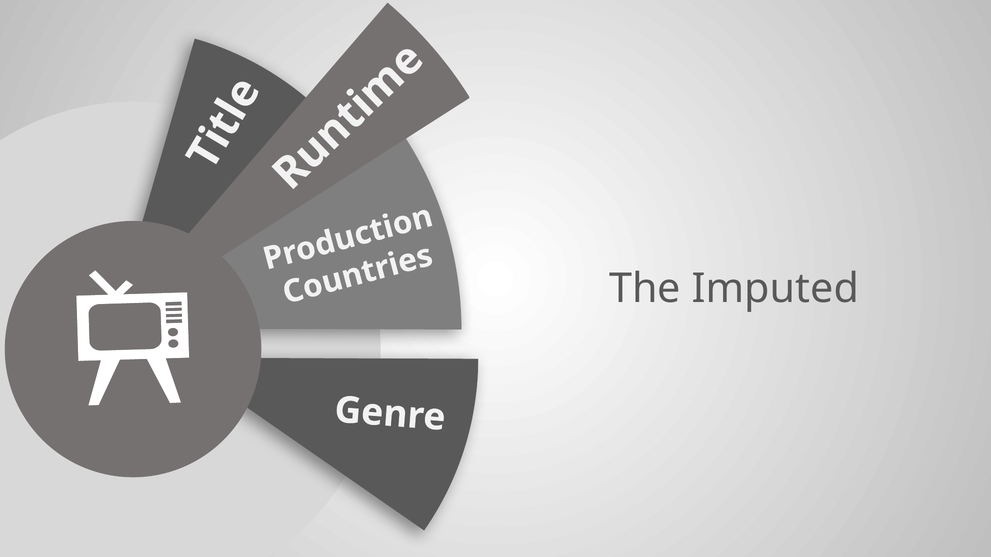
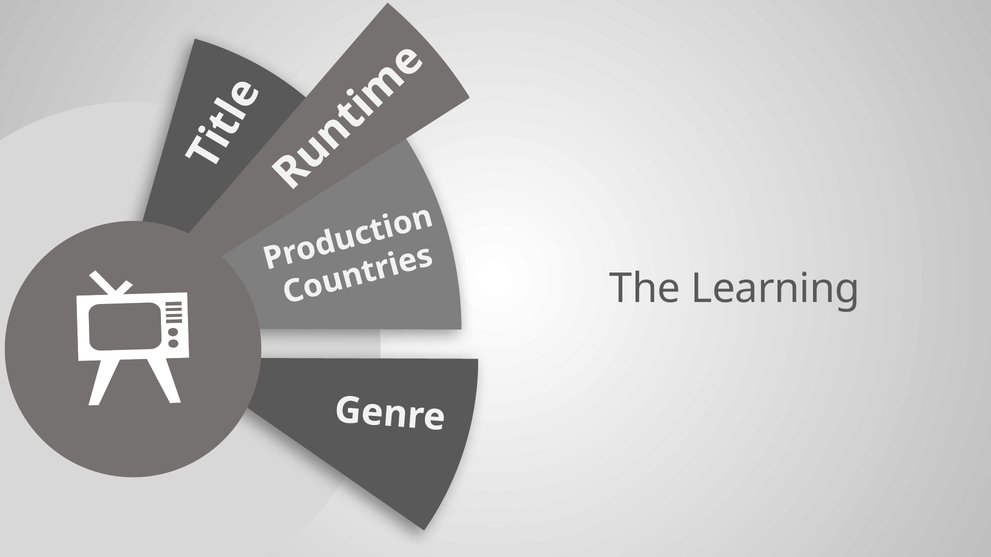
Imputed: Imputed -> Learning (775, 289)
